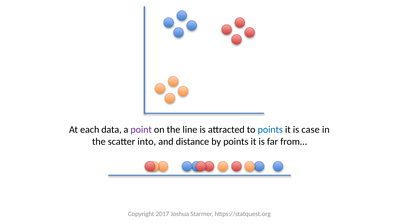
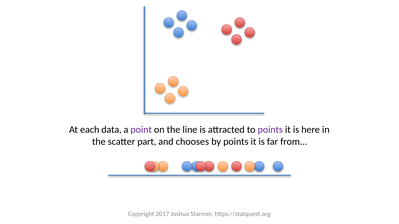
points colour: blue -> purple (270, 130)
case: case -> here (311, 130)
into: into -> part (147, 142)
distance: distance -> chooses (192, 142)
